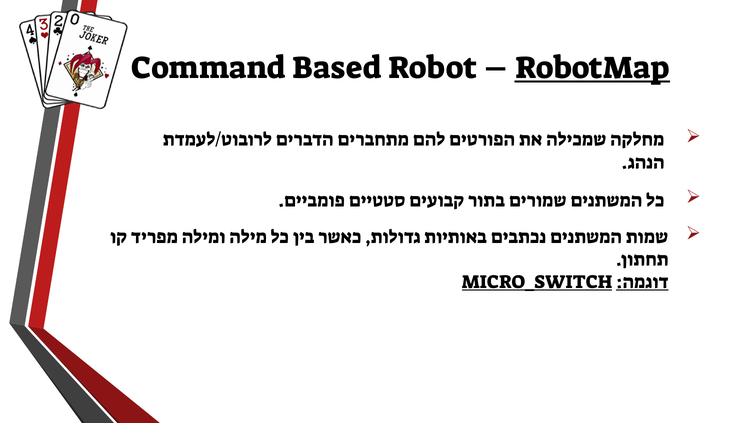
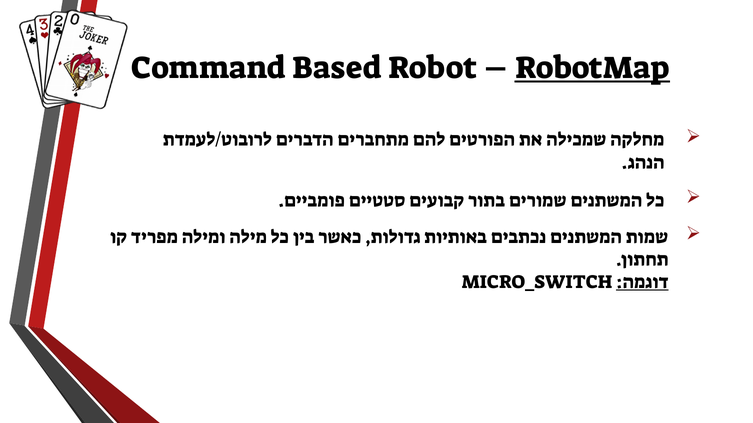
MICRO_SWITCH underline: present -> none (537, 282)
